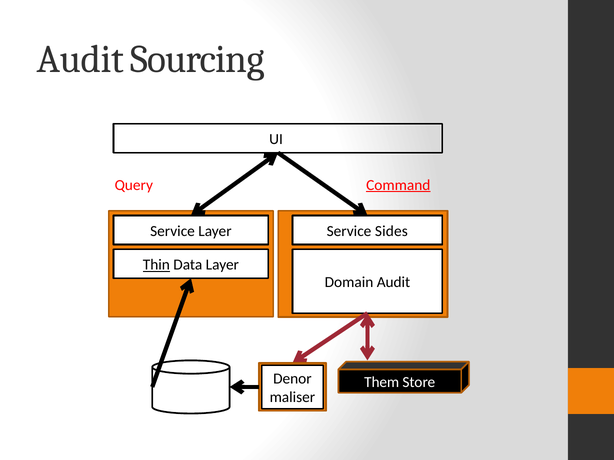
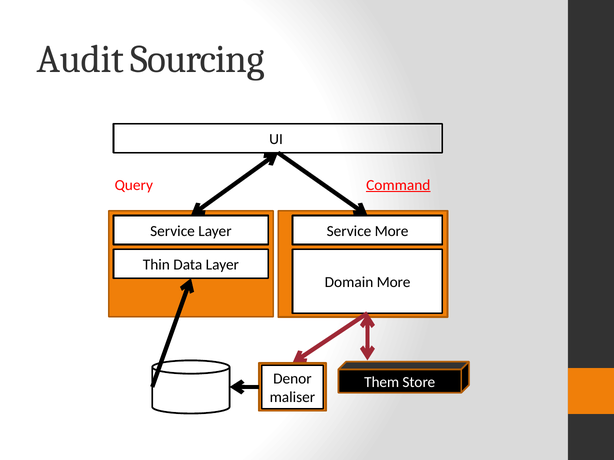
Service Sides: Sides -> More (392, 231)
Thin underline: present -> none (156, 265)
Domain Audit: Audit -> More (394, 283)
